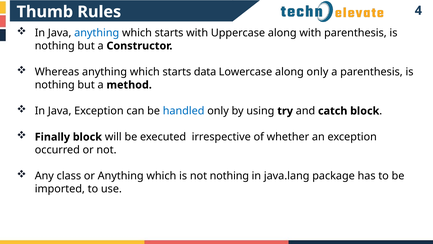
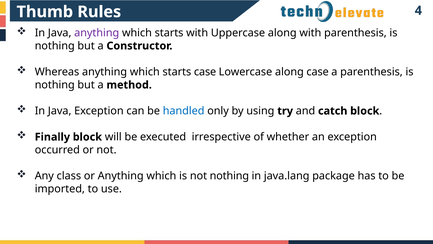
anything colour: blue -> purple (97, 33)
starts data: data -> case (205, 72)
along only: only -> case (318, 72)
